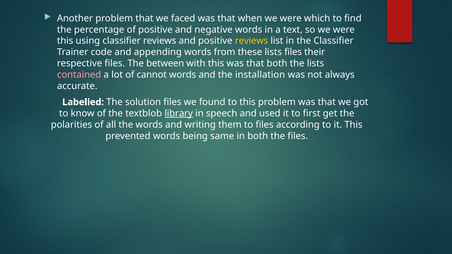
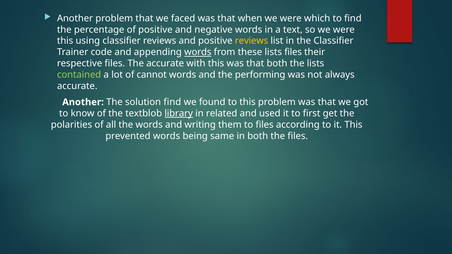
words underline: none -> present (198, 52)
The between: between -> accurate (165, 64)
contained colour: pink -> light green (79, 75)
installation: installation -> performing (260, 75)
Labelled: Labelled -> Another (83, 102)
solution files: files -> find (172, 102)
speech: speech -> related (222, 113)
